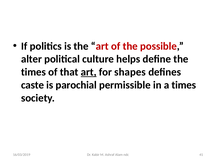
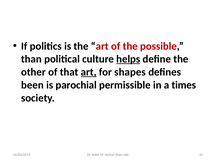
alter: alter -> than (31, 59)
helps underline: none -> present (128, 59)
times: times -> other (33, 72)
caste: caste -> been (32, 85)
